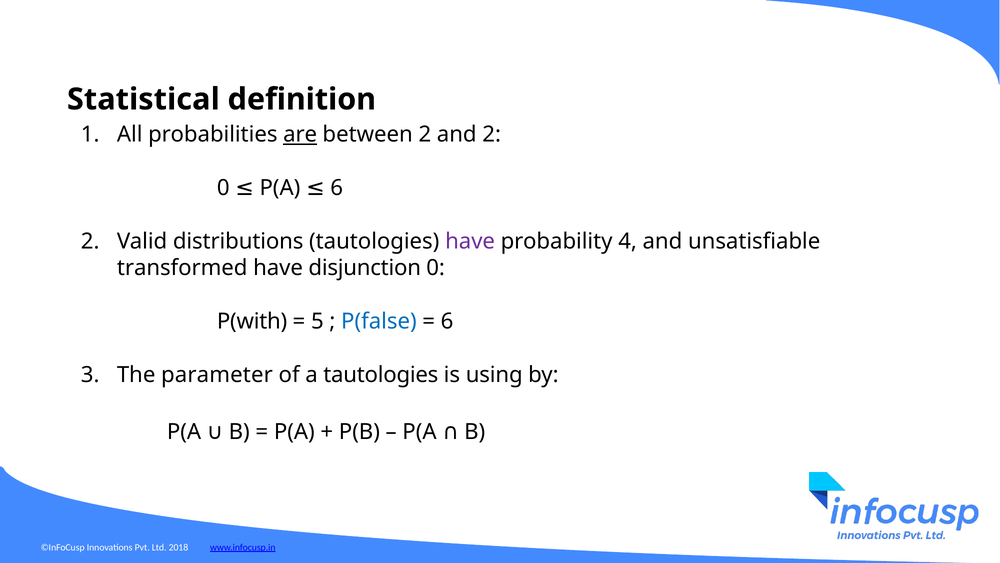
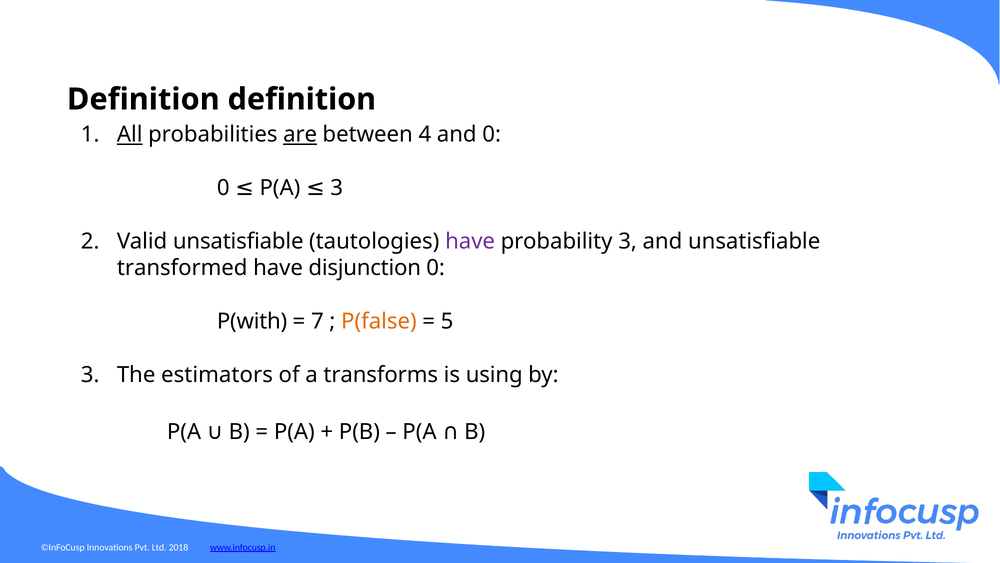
Statistical: Statistical -> Definition (143, 99)
All underline: none -> present (130, 134)
between 2: 2 -> 4 (425, 134)
and 2: 2 -> 0 (492, 134)
P(A 6: 6 -> 3 (337, 188)
Valid distributions: distributions -> unsatisfiable (238, 241)
probability 4: 4 -> 3 (628, 241)
5: 5 -> 7 (317, 321)
P(false colour: blue -> orange (379, 321)
6: 6 -> 5 (447, 321)
parameter: parameter -> estimators (217, 374)
a tautologies: tautologies -> transforms (381, 374)
